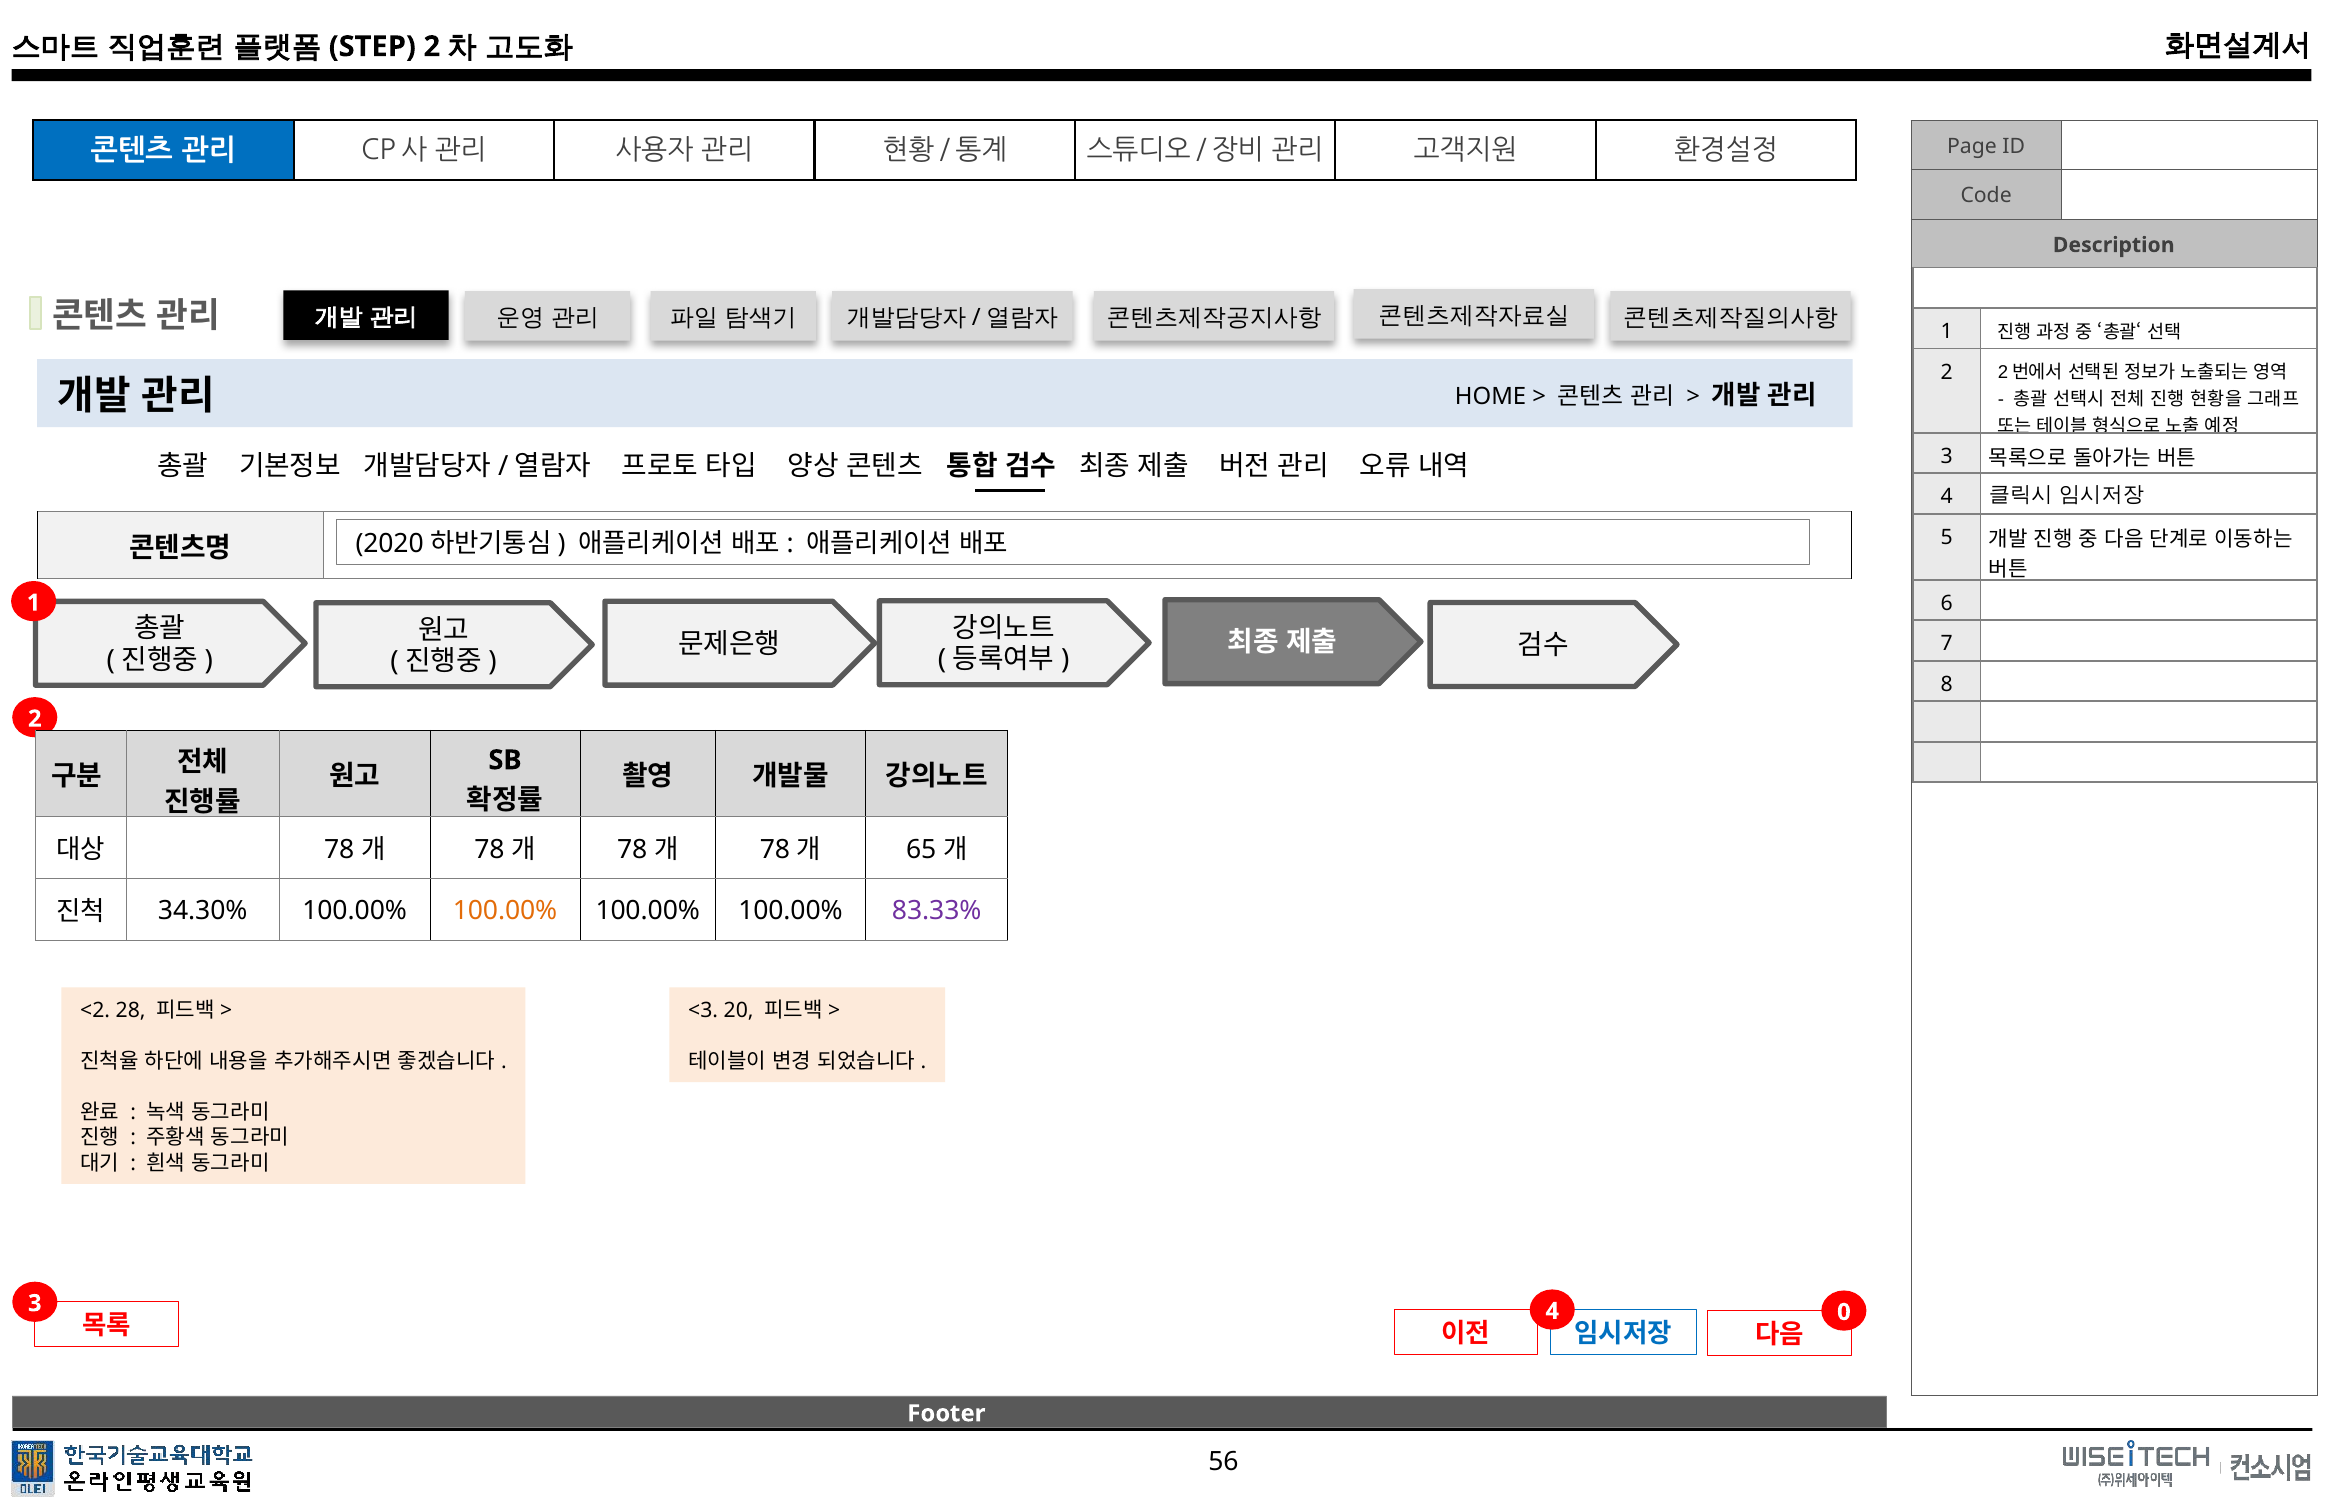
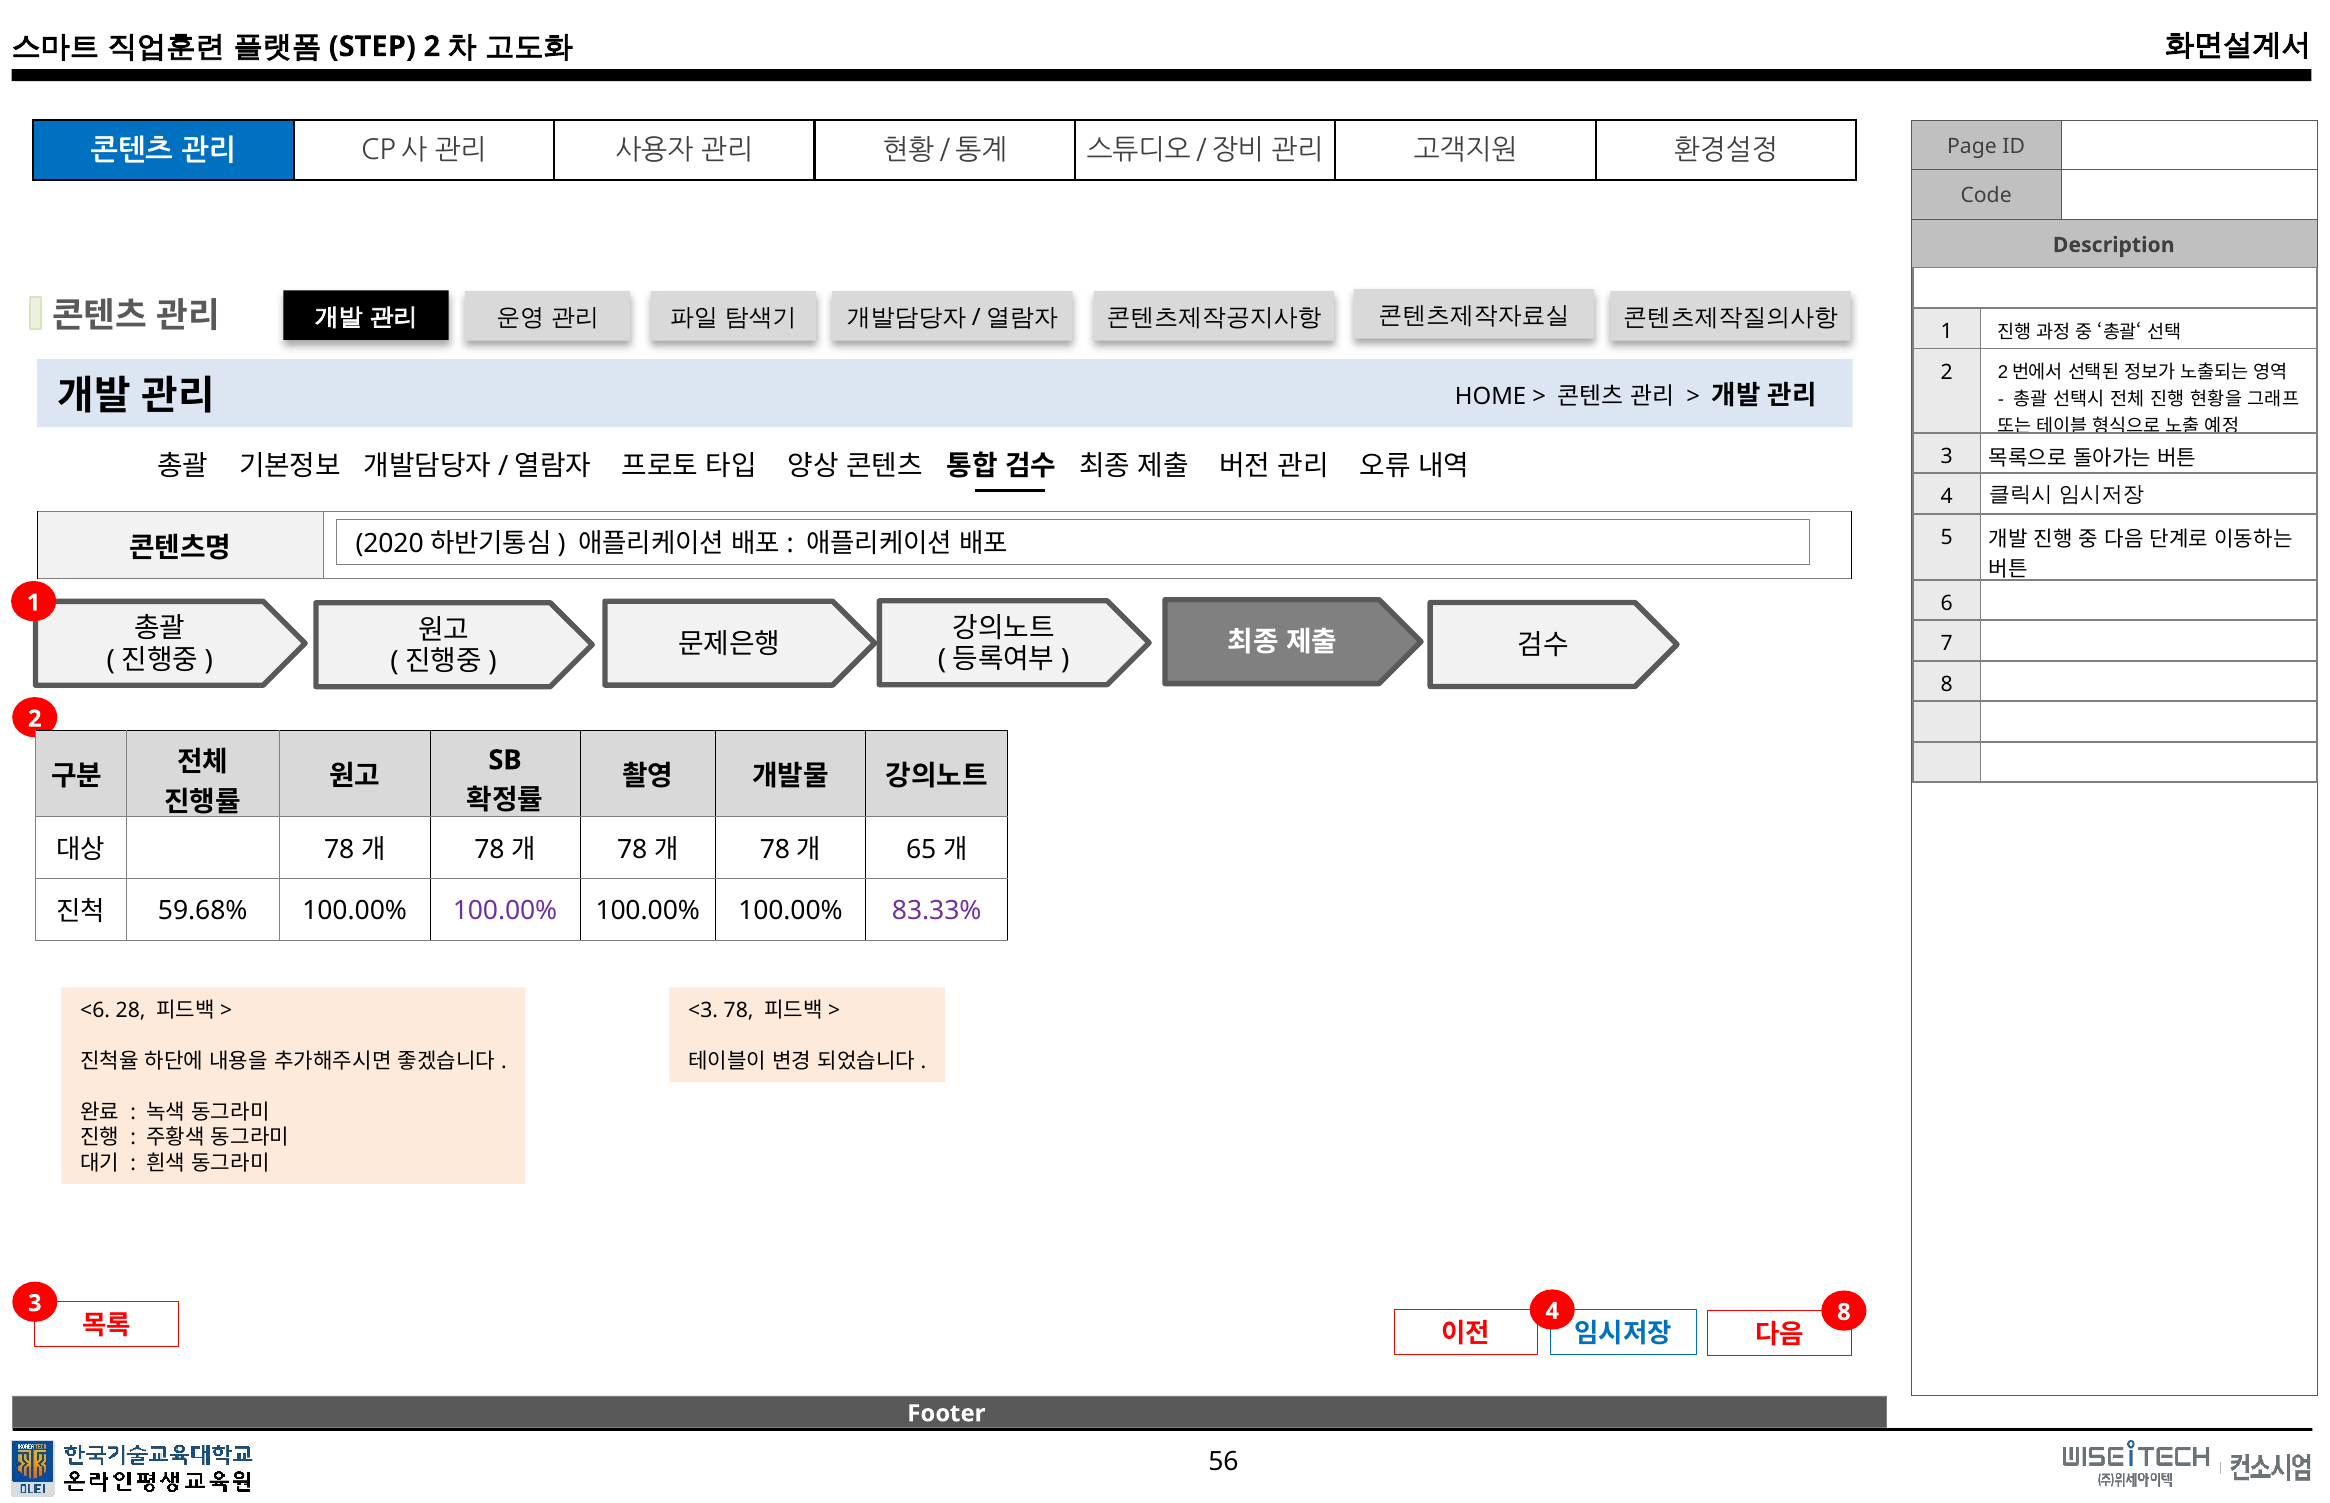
34.30%: 34.30% -> 59.68% (203, 911)
100.00% colour: orange -> purple (505, 911)
<2: <2 -> <6 (95, 1011)
<3 20: 20 -> 78 (739, 1011)
4 0: 0 -> 8 (1844, 1312)
